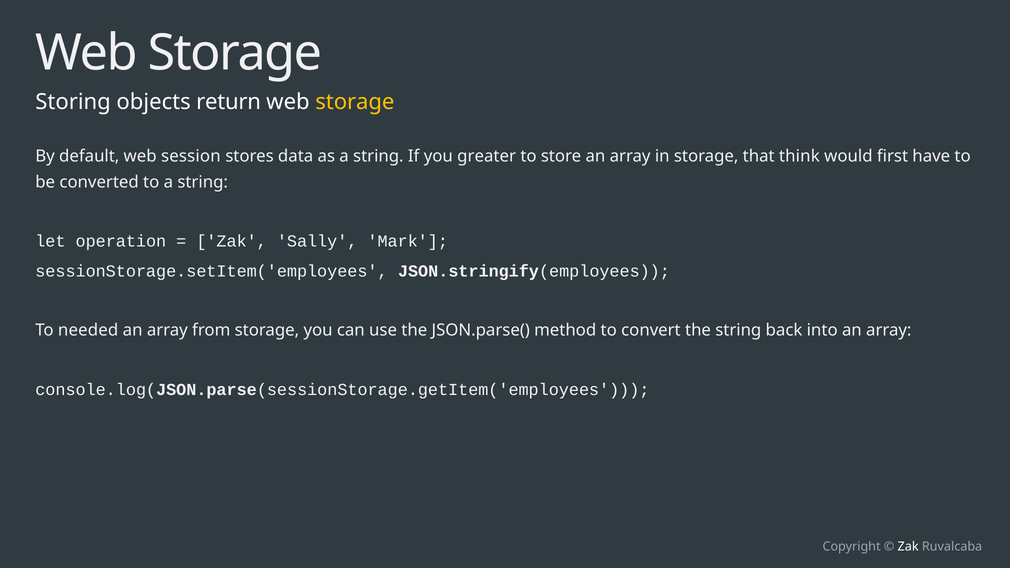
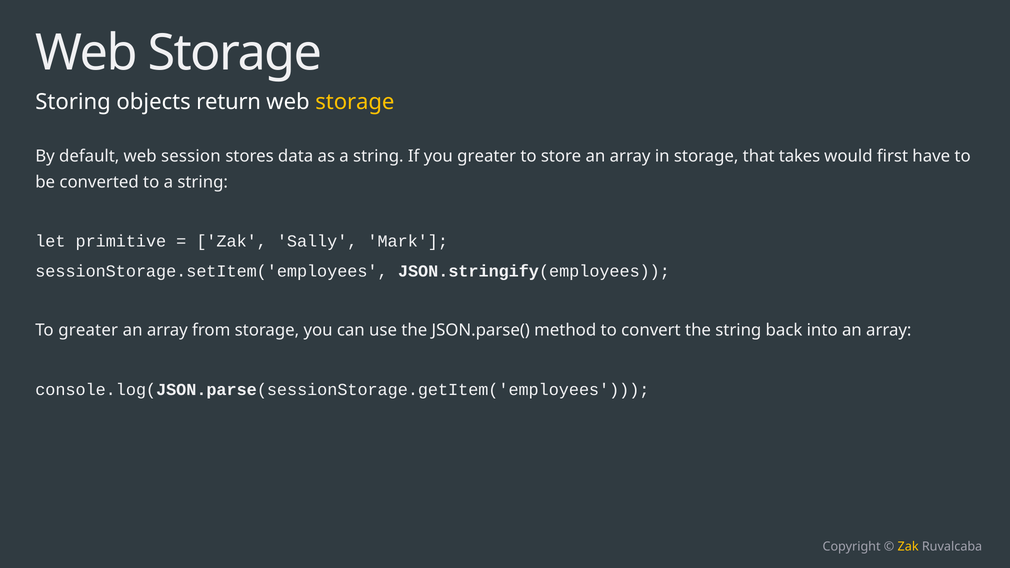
think: think -> takes (800, 156)
operation: operation -> primitive (121, 241)
To needed: needed -> greater (88, 330)
Zak colour: white -> yellow (908, 547)
